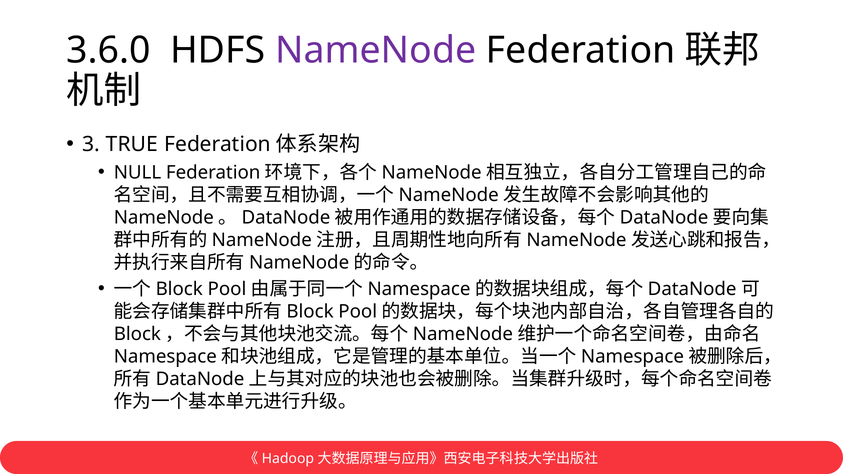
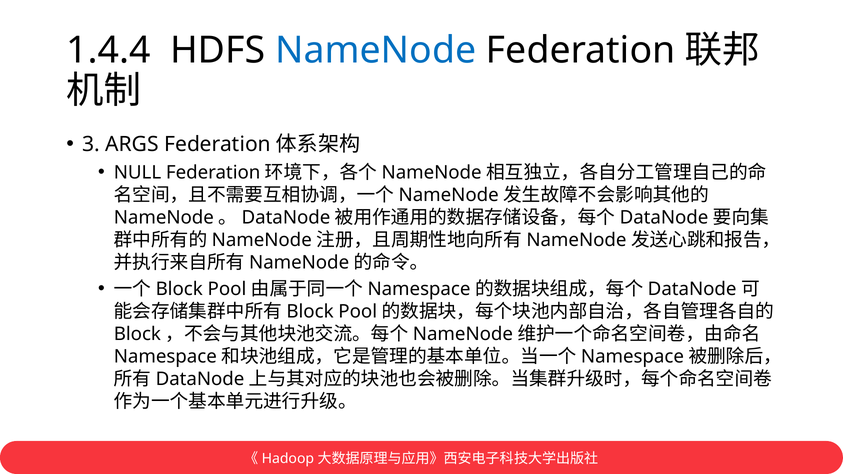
3.6.0: 3.6.0 -> 1.4.4 (109, 51)
NameNode colour: purple -> blue (376, 51)
TRUE: TRUE -> ARGS (132, 145)
